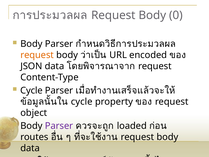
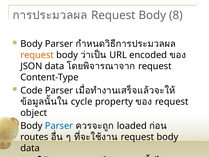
0: 0 -> 8 (176, 15)
Cycle: Cycle -> Code (31, 90)
Parser colour: purple -> blue (59, 126)
